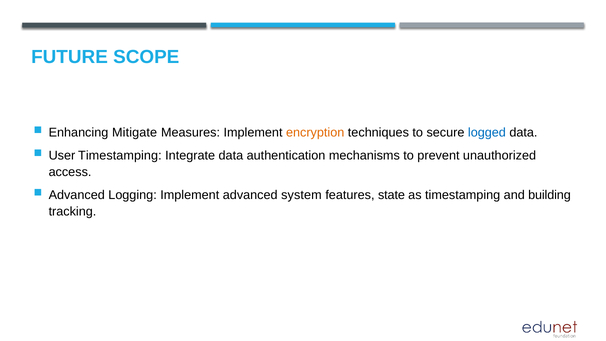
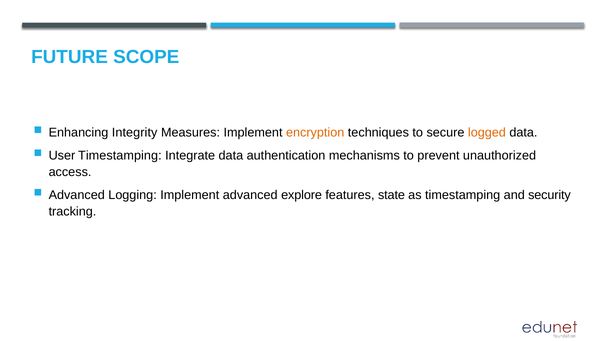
Mitigate: Mitigate -> Integrity (135, 132)
logged colour: blue -> orange (487, 132)
system: system -> explore (302, 195)
building: building -> security (549, 195)
